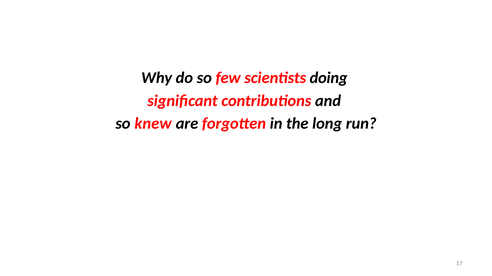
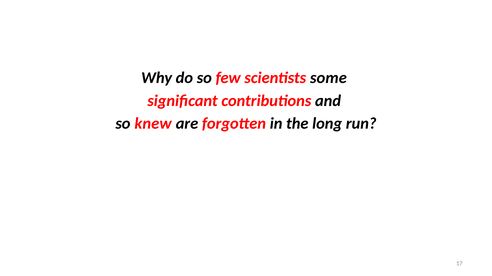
doing: doing -> some (328, 78)
